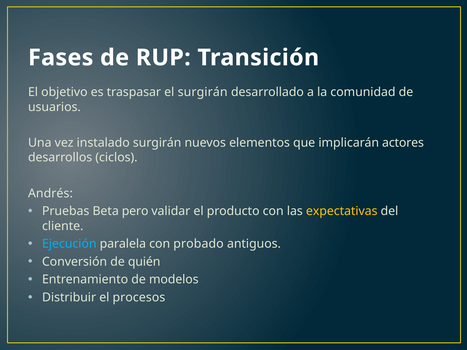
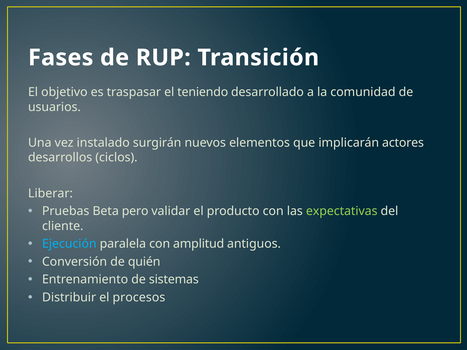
el surgirán: surgirán -> teniendo (203, 92)
Andrés: Andrés -> Liberar (50, 193)
expectativas colour: yellow -> light green (342, 211)
probado: probado -> amplitud (199, 244)
modelos: modelos -> sistemas (174, 280)
